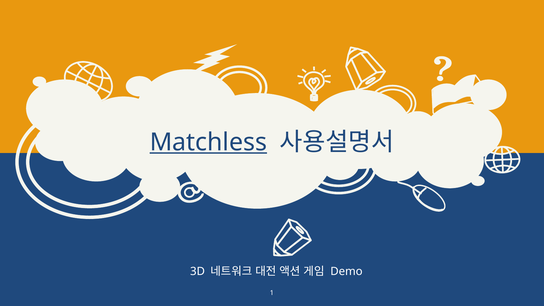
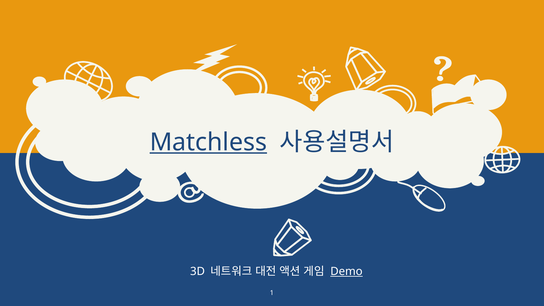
Demo underline: none -> present (346, 272)
